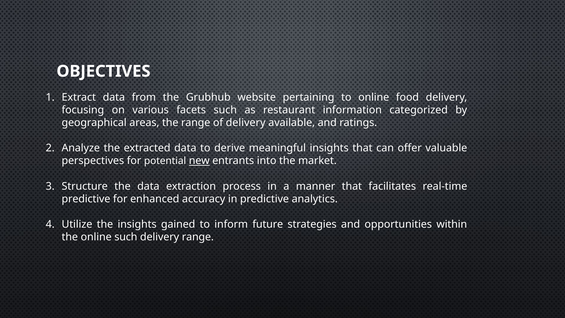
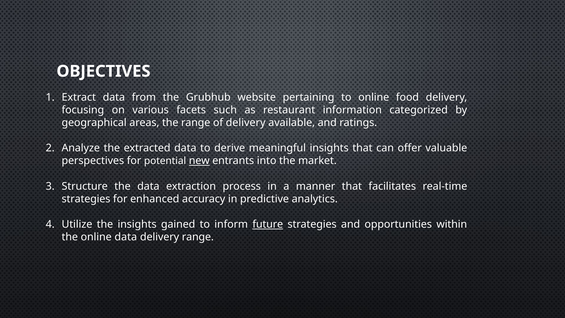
predictive: predictive -> strategies (86, 199)
future underline: none -> present (268, 224)
online such: such -> data (126, 237)
